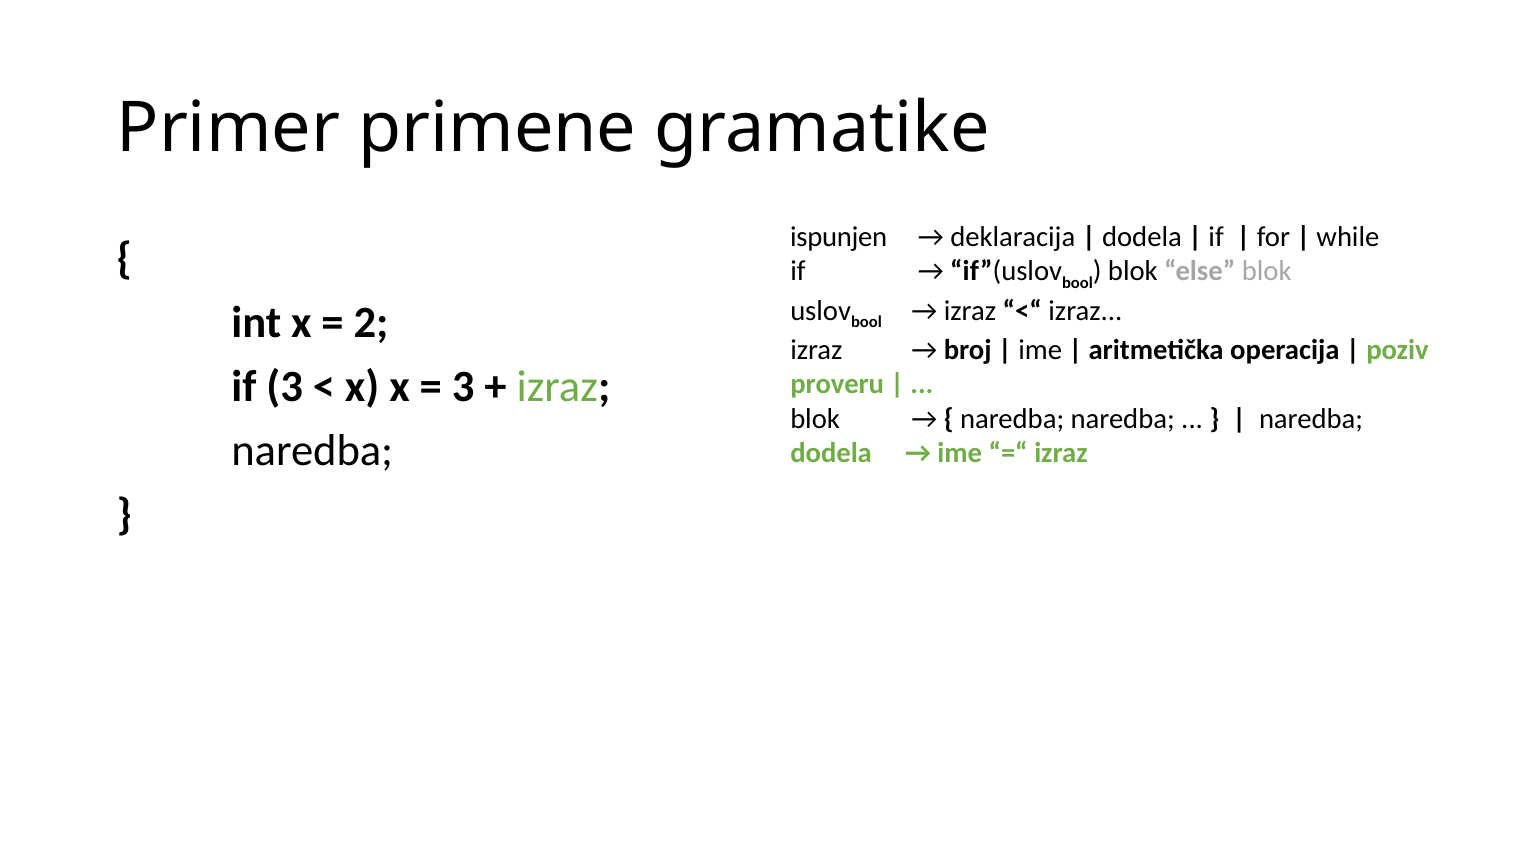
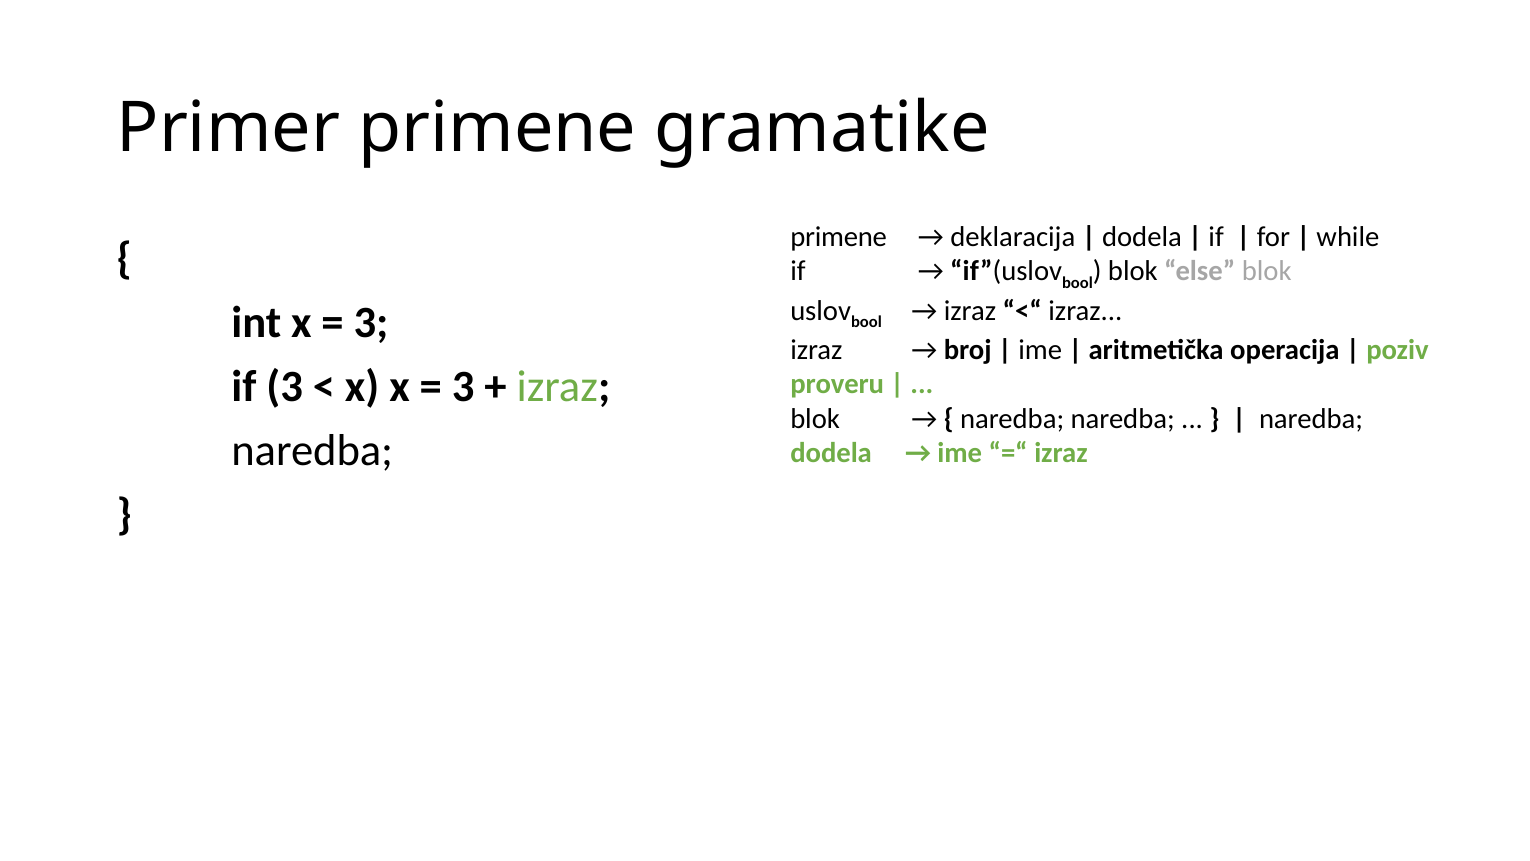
ispunjen: ispunjen -> primene (839, 237)
2: 2 -> 3 (371, 323)
